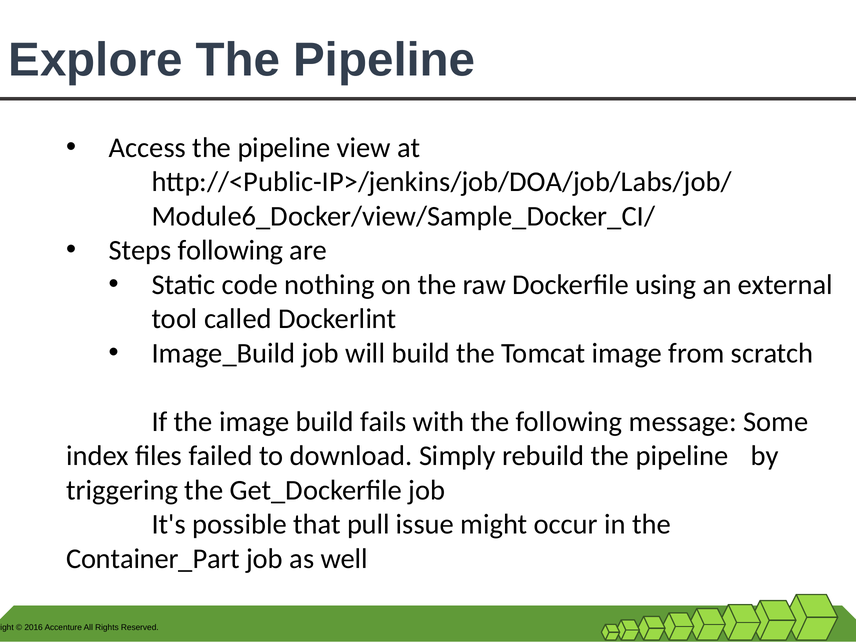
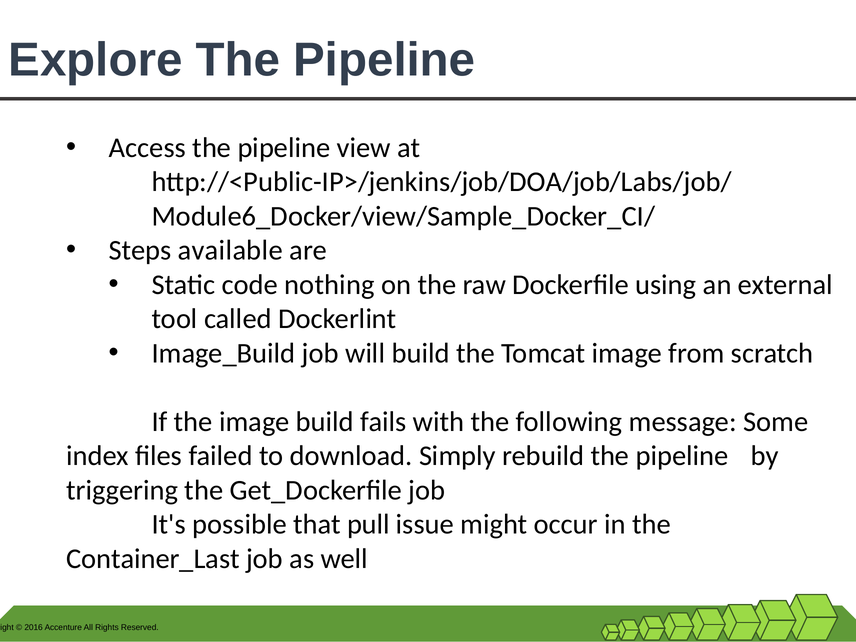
Steps following: following -> available (230, 250)
Container_Part: Container_Part -> Container_Last (153, 559)
